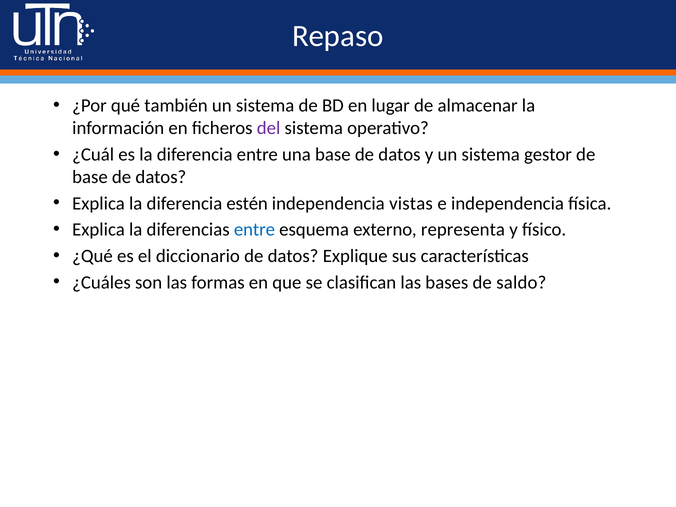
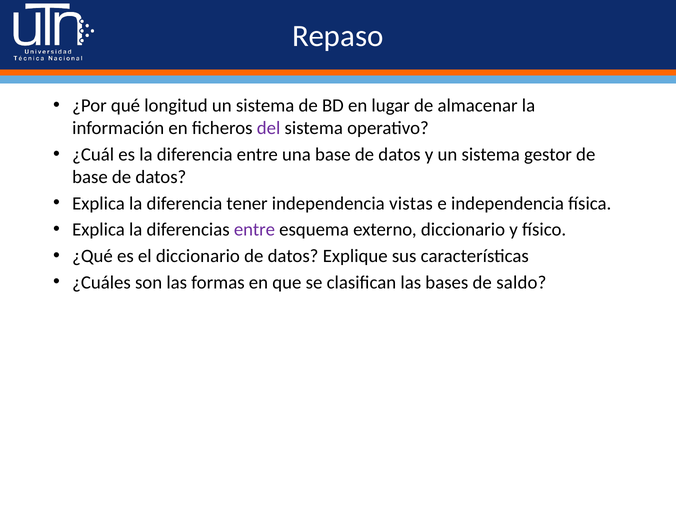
también: también -> longitud (176, 106)
estén: estén -> tener (247, 203)
entre colour: blue -> purple (254, 230)
externo representa: representa -> diccionario (463, 230)
